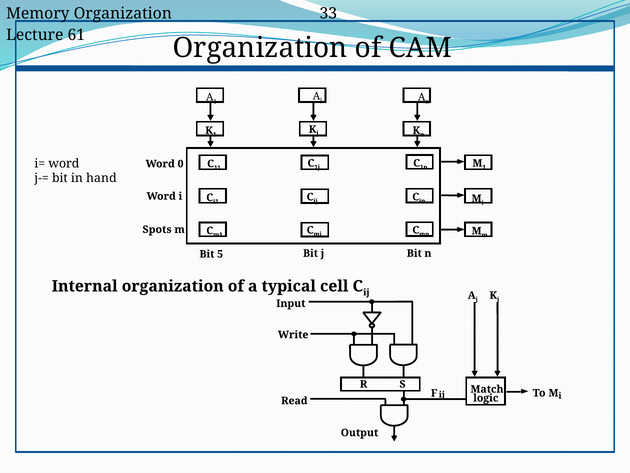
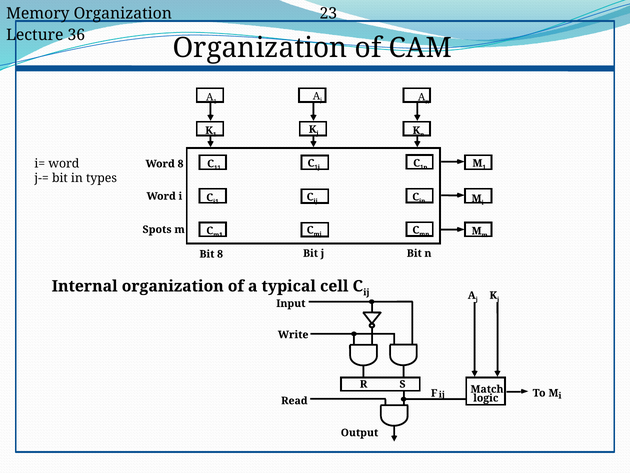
33: 33 -> 23 (328, 14)
61: 61 -> 36 (76, 35)
Word 0: 0 -> 8 (181, 164)
hand: hand -> types (101, 178)
Bit 5: 5 -> 8 (220, 254)
